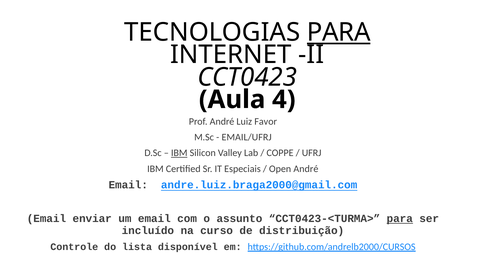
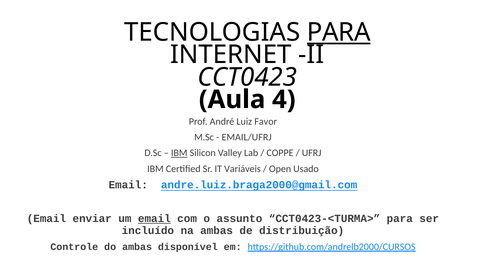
Especiais: Especiais -> Variáveis (243, 168)
Open André: André -> Usado (306, 168)
email underline: none -> present (154, 218)
para underline: present -> none (400, 218)
na curso: curso -> ambas (217, 230)
do lista: lista -> ambas (137, 246)
